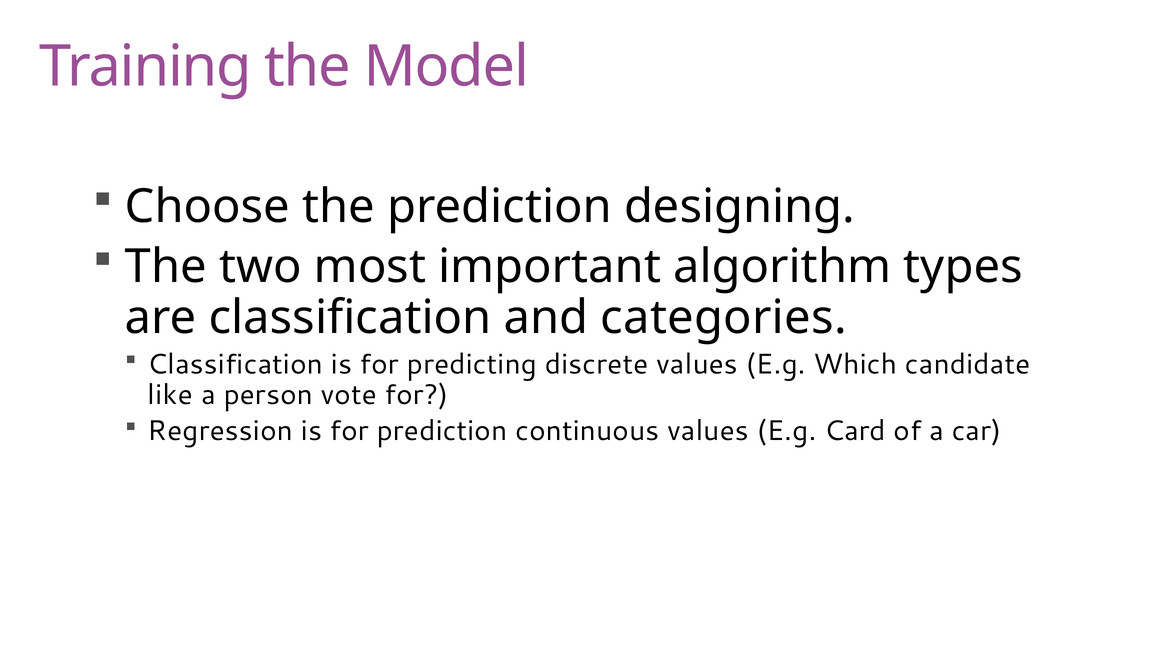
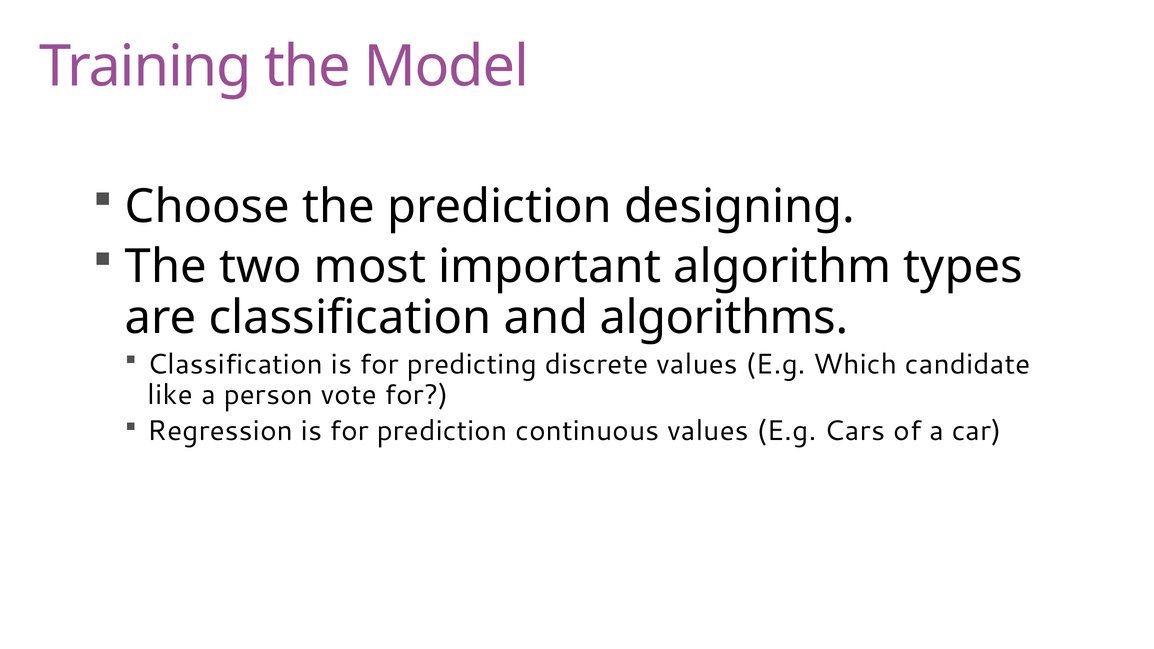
categories: categories -> algorithms (724, 318)
Card: Card -> Cars (855, 431)
